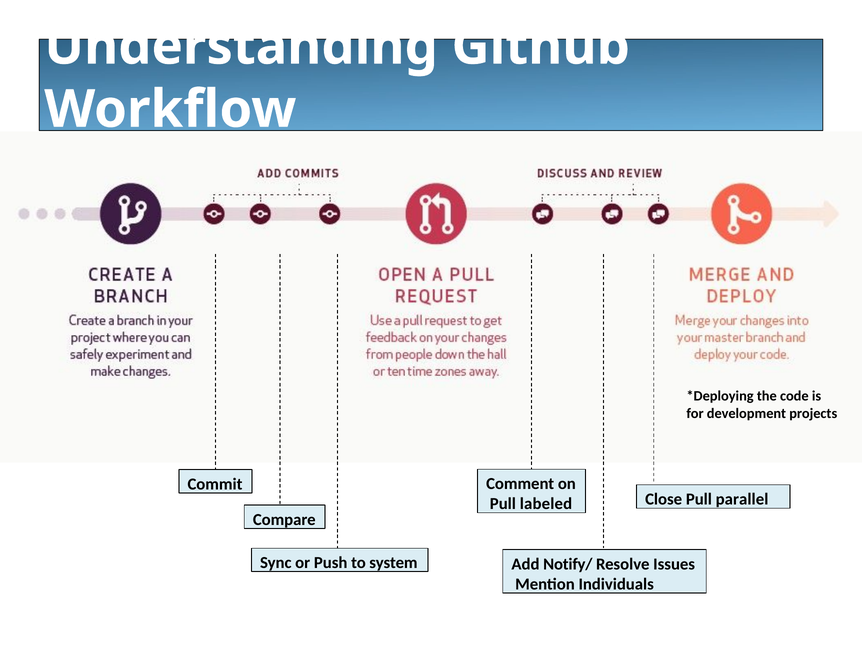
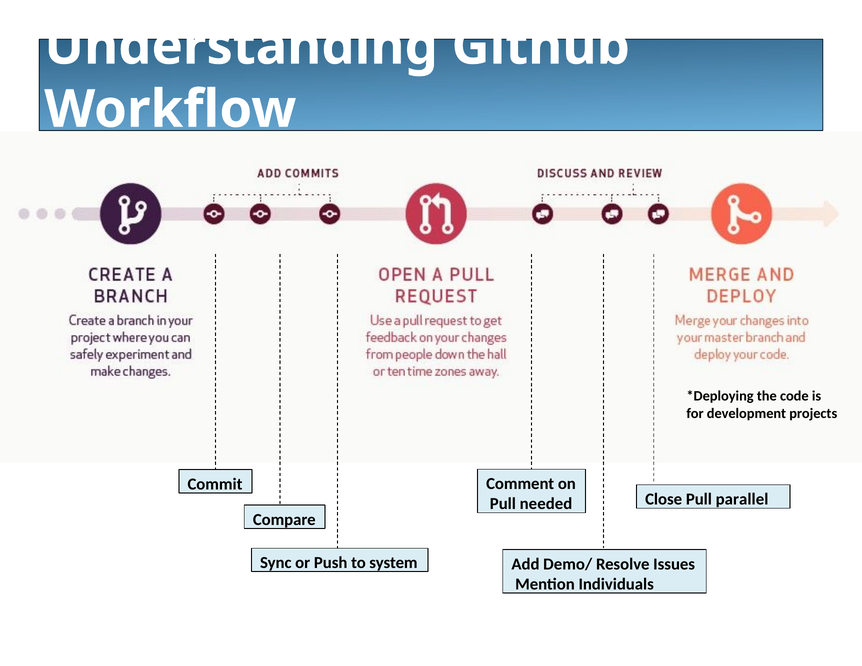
labeled: labeled -> needed (546, 504)
Notify/: Notify/ -> Demo/ (568, 564)
